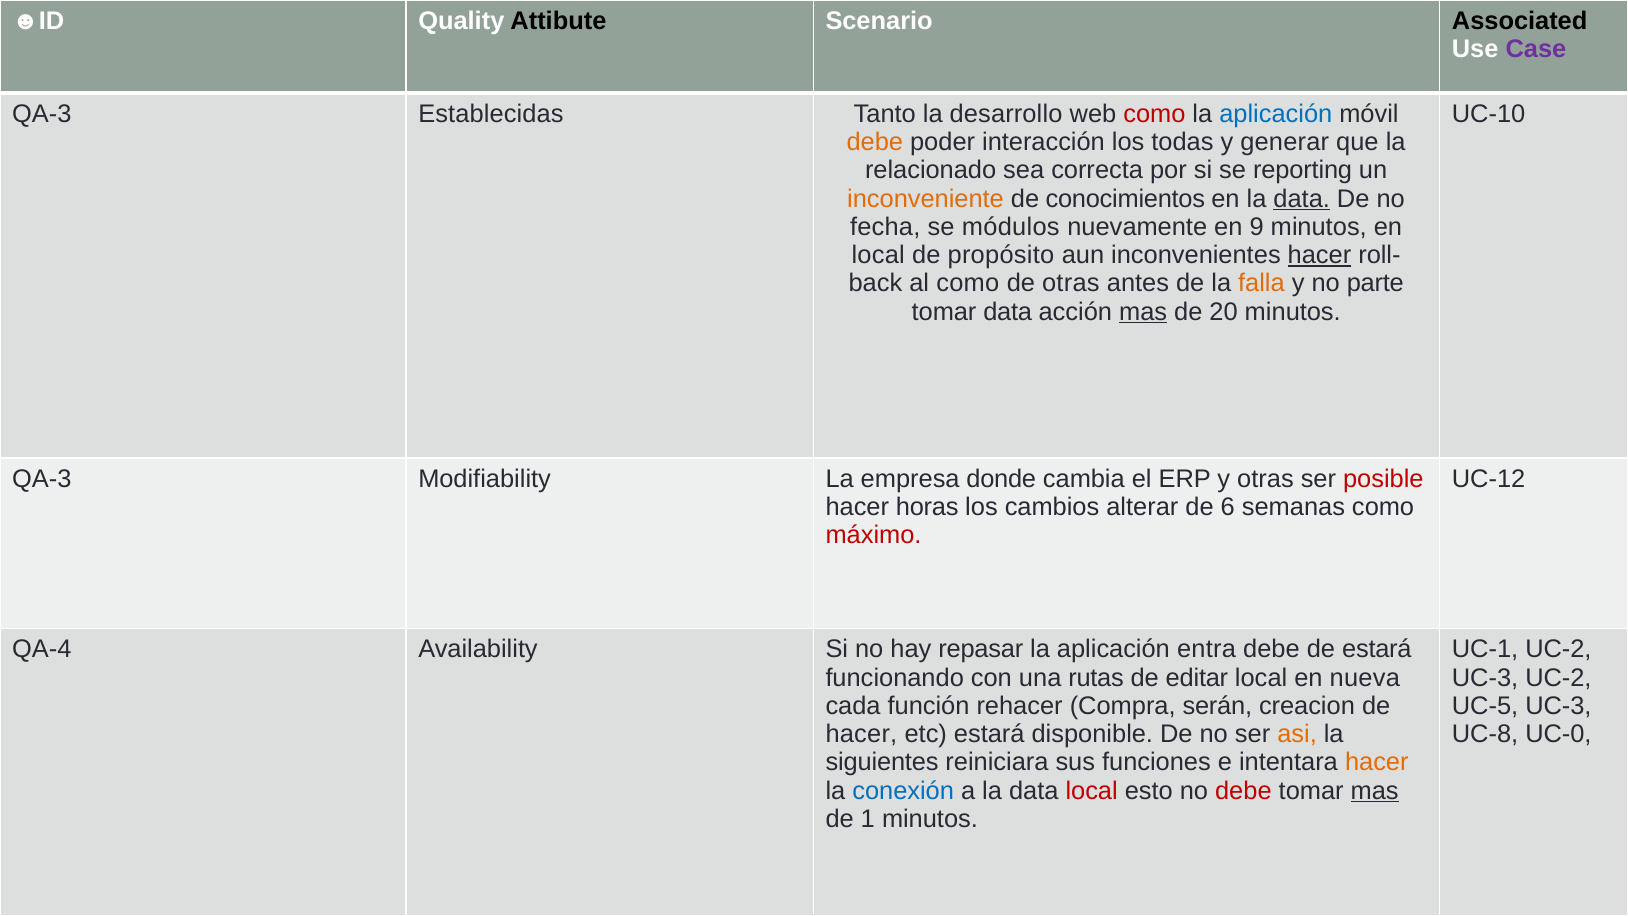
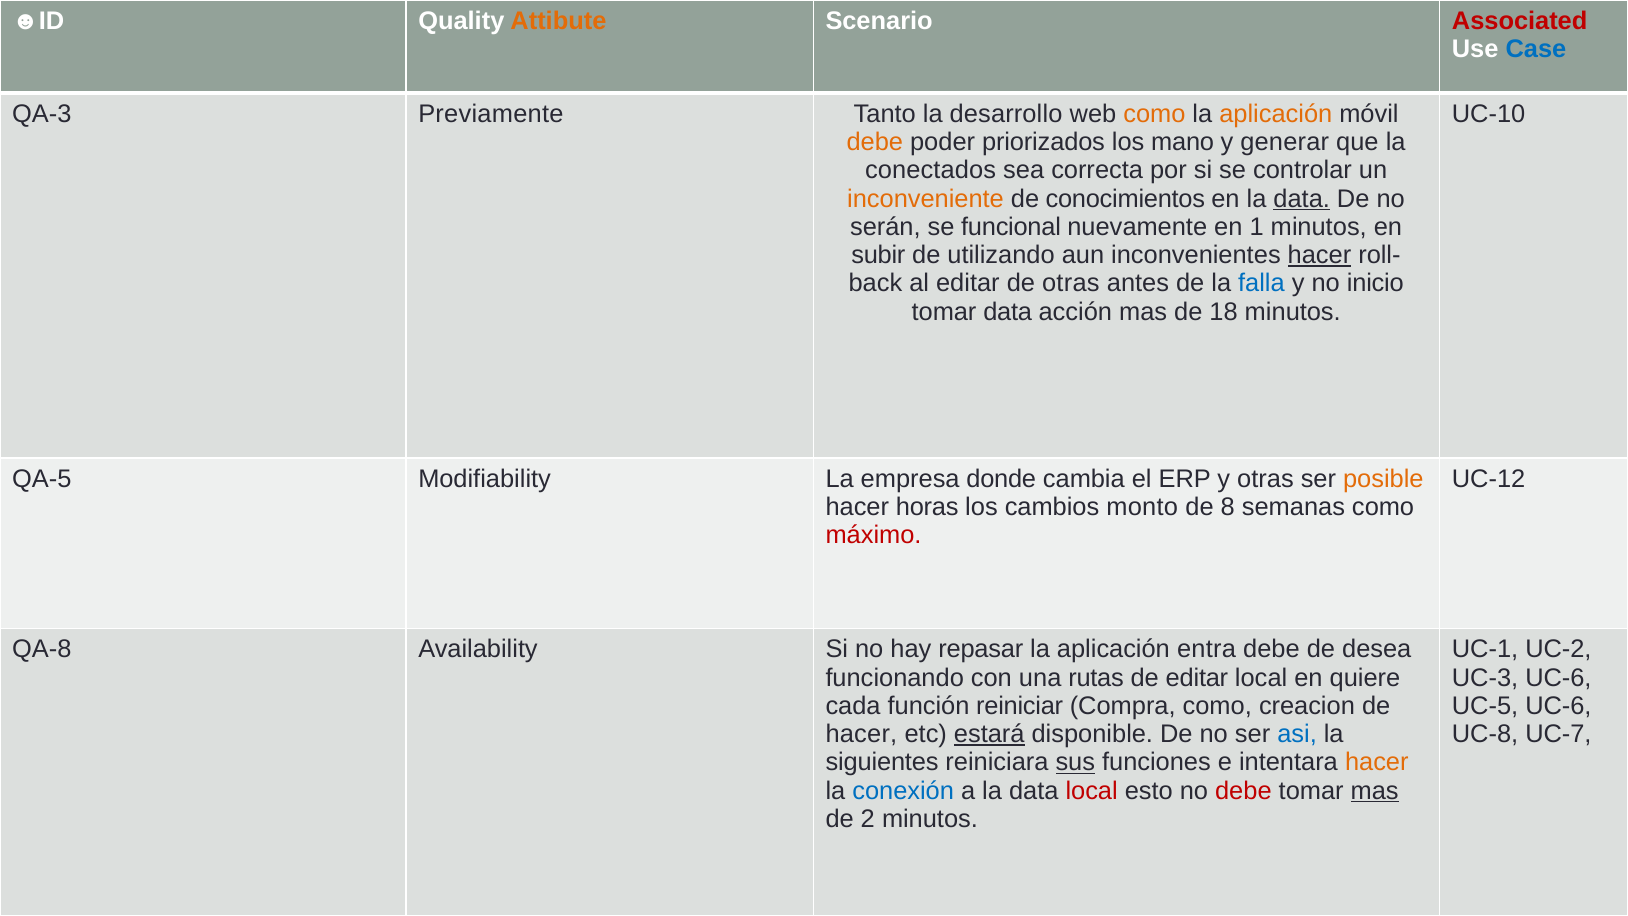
Attibute colour: black -> orange (558, 21)
Associated colour: black -> red (1520, 21)
Case colour: purple -> blue (1536, 49)
Establecidas: Establecidas -> Previamente (491, 114)
como colour: red -> orange (1154, 114)
aplicación colour: blue -> orange (1276, 114)
interacción: interacción -> priorizados (1044, 142)
todas: todas -> mano (1183, 142)
relacionado: relacionado -> conectados (931, 170)
reporting: reporting -> controlar (1303, 170)
fecha: fecha -> serán (885, 227)
módulos: módulos -> funcional (1011, 227)
9: 9 -> 1 (1257, 227)
local: local -> subir (878, 255)
propósito: propósito -> utilizando (1001, 255)
al como: como -> editar (968, 283)
falla colour: orange -> blue (1261, 283)
parte: parte -> inicio (1375, 283)
mas underline: present -> none (1143, 312)
20: 20 -> 18 (1224, 312)
QA-3: QA-3 -> QA-5 (42, 479)
posible colour: red -> orange (1383, 479)
alterar: alterar -> monto (1142, 507)
6: 6 -> 8 (1228, 507)
QA-4: QA-4 -> QA-8 (42, 649)
de estará: estará -> desea (1377, 649)
nueva: nueva -> quiere (1365, 677)
UC-3 UC-2: UC-2 -> UC-6 (1558, 677)
rehacer: rehacer -> reiniciar (1020, 706)
Compra serán: serán -> como (1217, 706)
UC-5 UC-3: UC-3 -> UC-6 (1558, 706)
estará underline: none -> present (989, 734)
asi colour: orange -> blue (1297, 734)
UC-0: UC-0 -> UC-7 (1558, 734)
sus underline: none -> present (1075, 762)
1: 1 -> 2 (868, 819)
